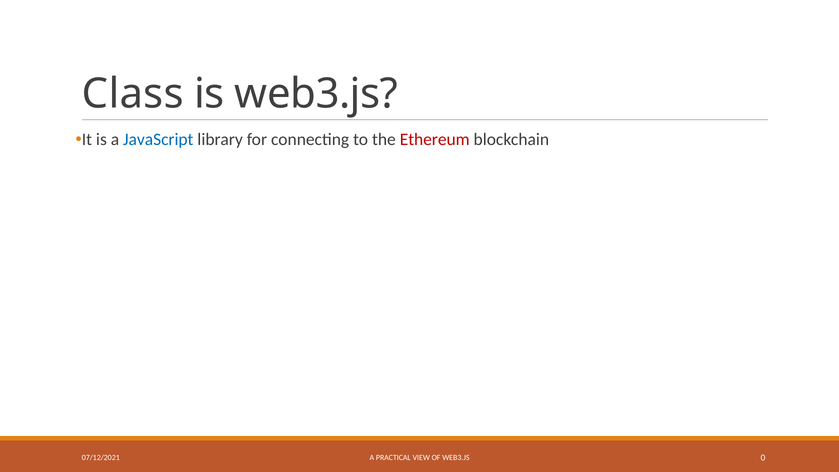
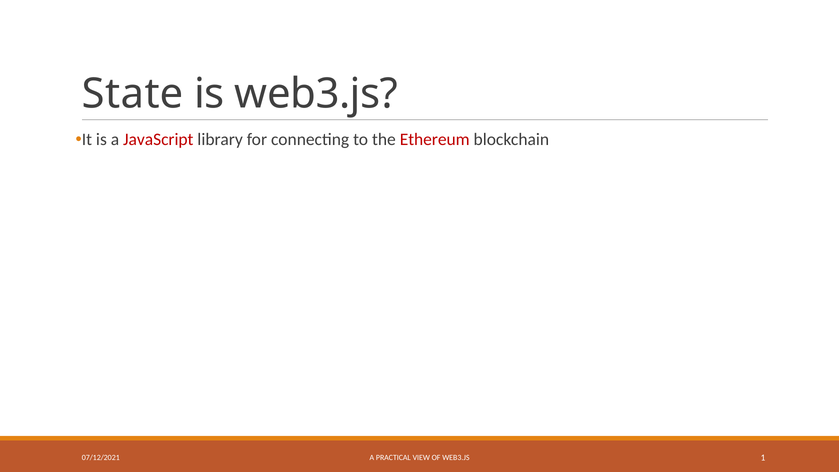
Class: Class -> State (133, 94)
JavaScript colour: blue -> red (158, 139)
0: 0 -> 1 (763, 458)
